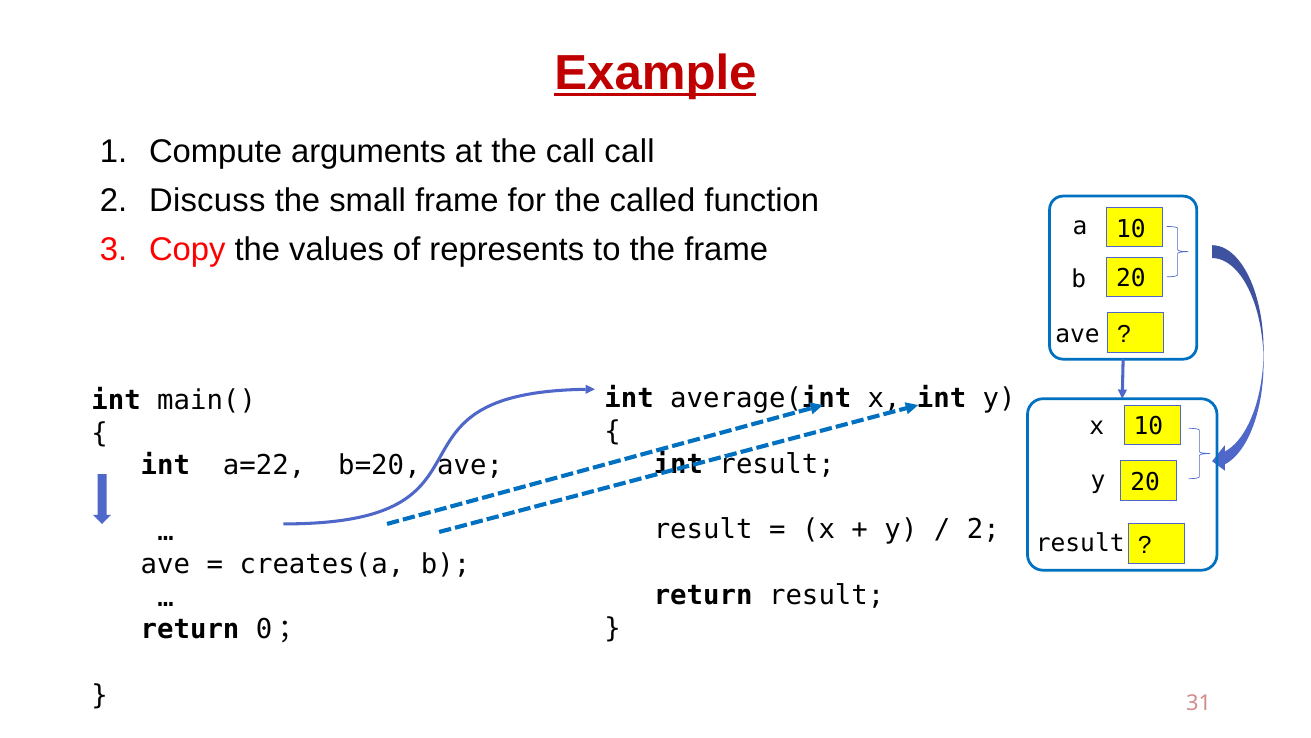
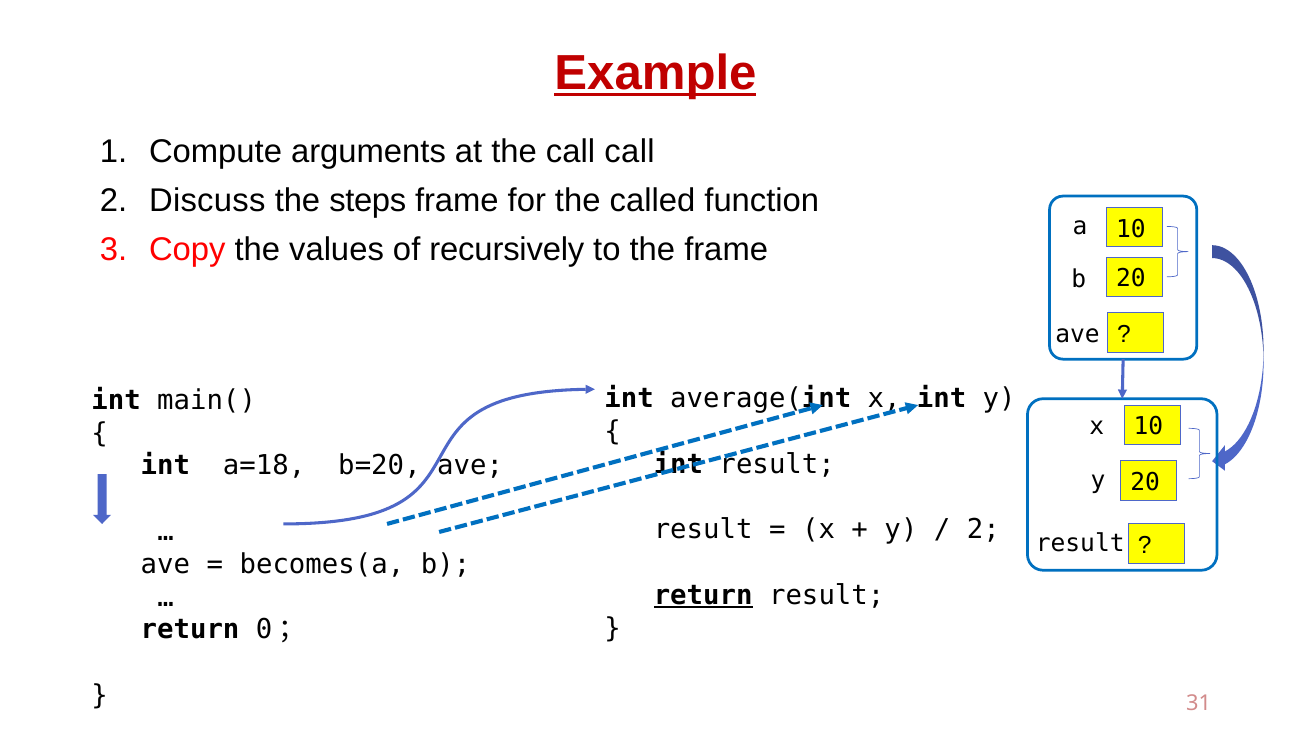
small: small -> steps (368, 201)
represents: represents -> recursively (507, 250)
a=22: a=22 -> a=18 (264, 465)
creates(a: creates(a -> becomes(a (322, 564)
return underline: none -> present (703, 595)
